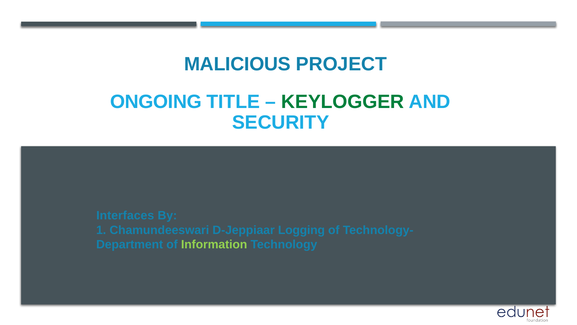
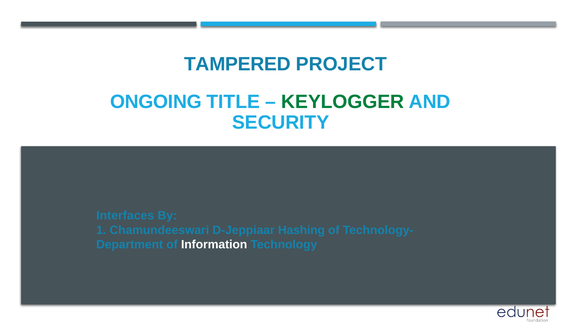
MALICIOUS: MALICIOUS -> TAMPERED (237, 64)
Logging: Logging -> Hashing (301, 230)
Information colour: light green -> white (214, 244)
